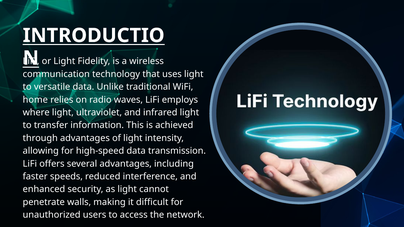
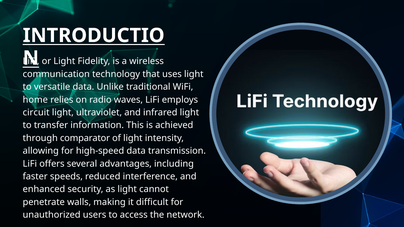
where: where -> circuit (36, 113)
through advantages: advantages -> comparator (85, 138)
